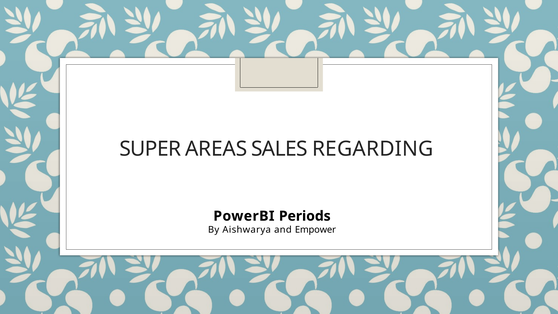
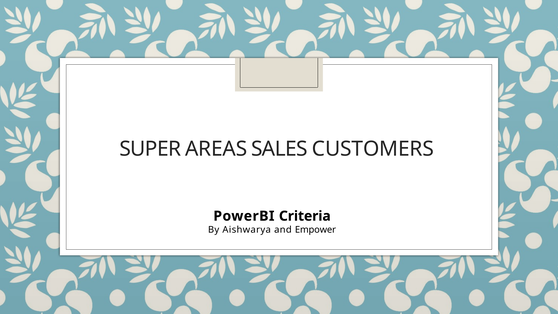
REGARDING: REGARDING -> CUSTOMERS (373, 149)
Periods: Periods -> Criteria (305, 216)
